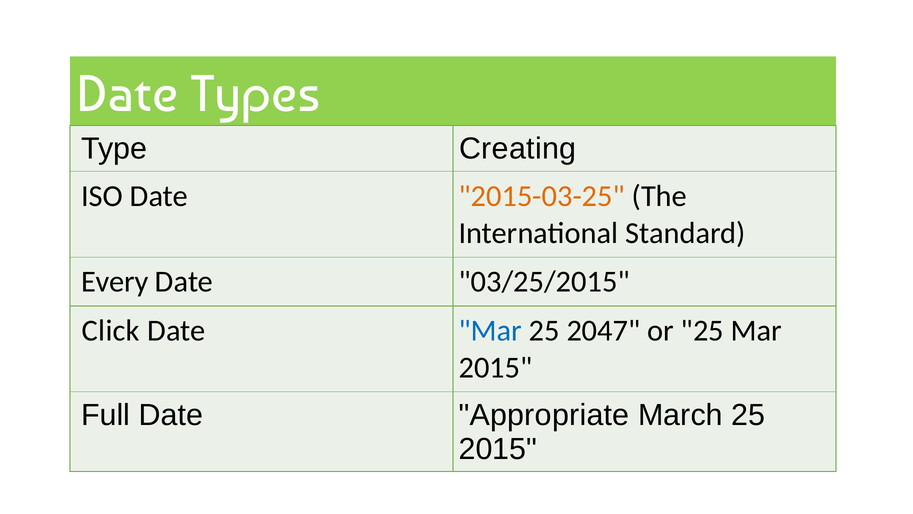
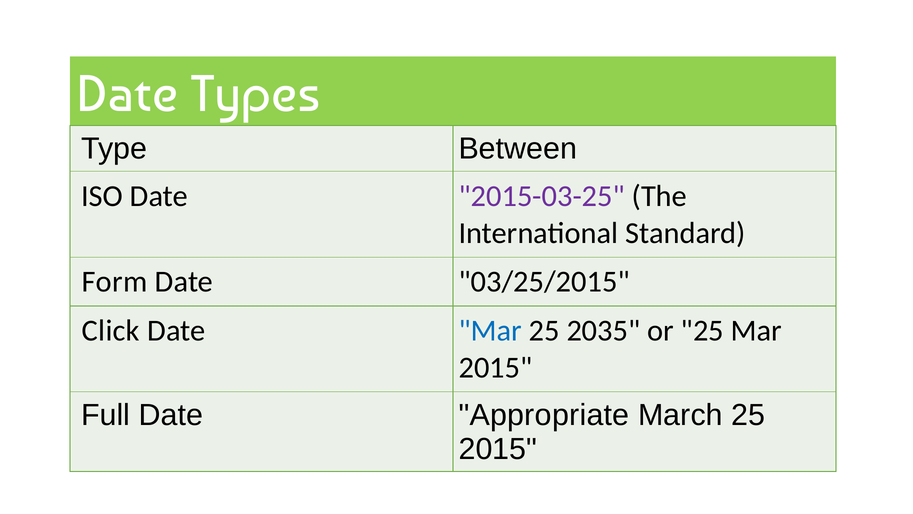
Creating: Creating -> Between (518, 149)
2015-03-25 colour: orange -> purple (542, 196)
Every: Every -> Form (115, 282)
2047: 2047 -> 2035 (603, 330)
